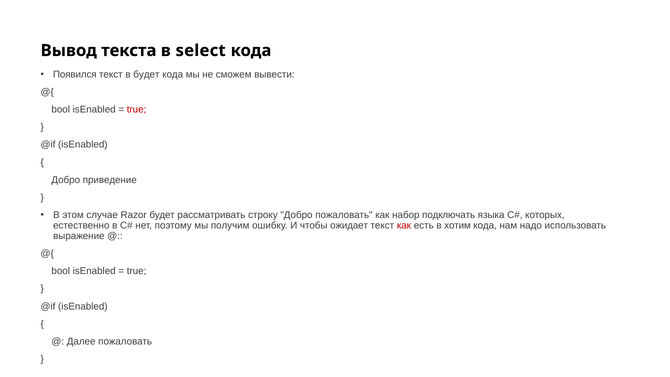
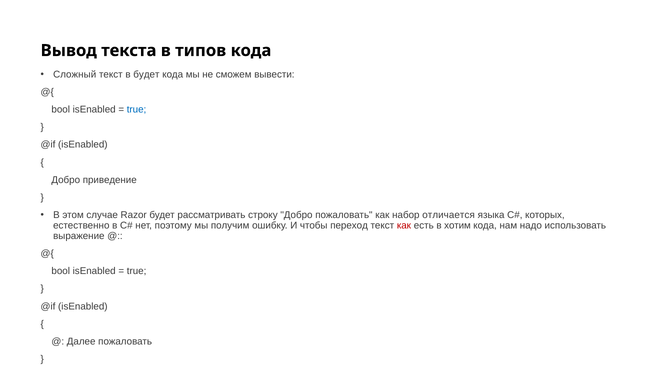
select: select -> типов (201, 51)
Появился: Появился -> Сложный (75, 74)
true colour: red -> blue (137, 110)
подключать: подключать -> отличается (449, 215)
ожидает: ожидает -> переход (349, 225)
